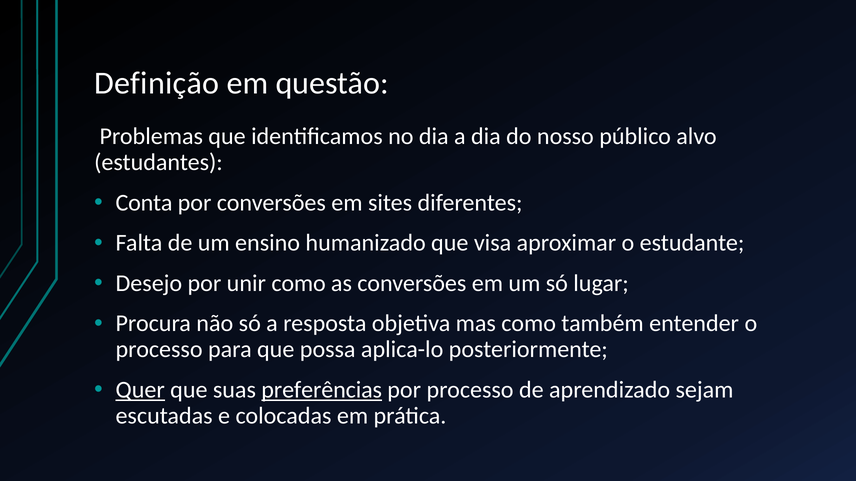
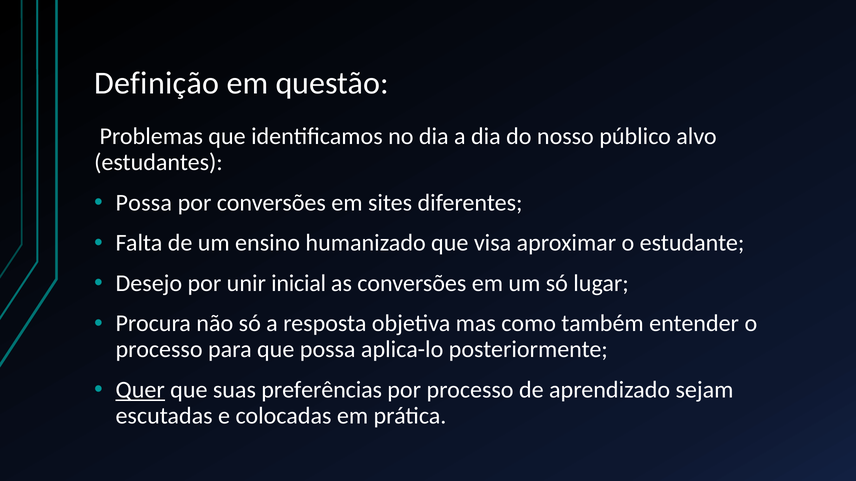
Conta: Conta -> Possa (144, 203)
unir como: como -> inicial (299, 284)
preferências underline: present -> none (322, 390)
